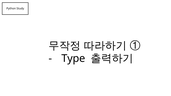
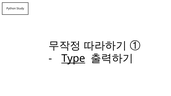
Type underline: none -> present (73, 59)
